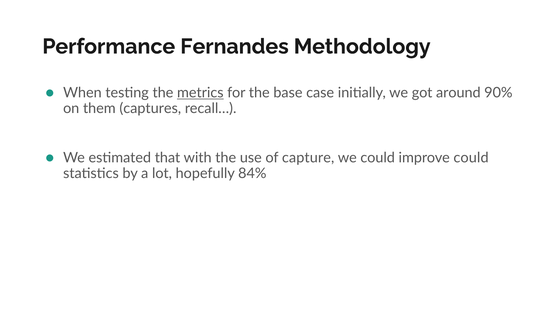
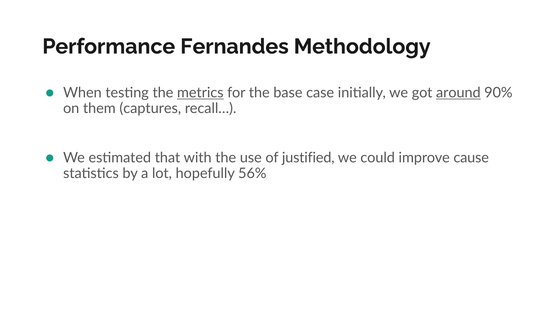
around underline: none -> present (458, 93)
capture: capture -> justified (308, 158)
improve could: could -> cause (471, 158)
84%: 84% -> 56% (252, 174)
